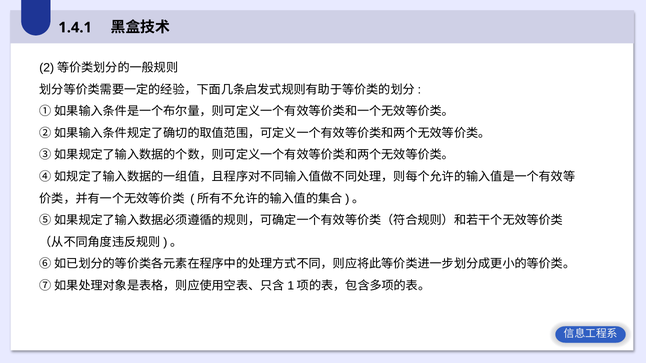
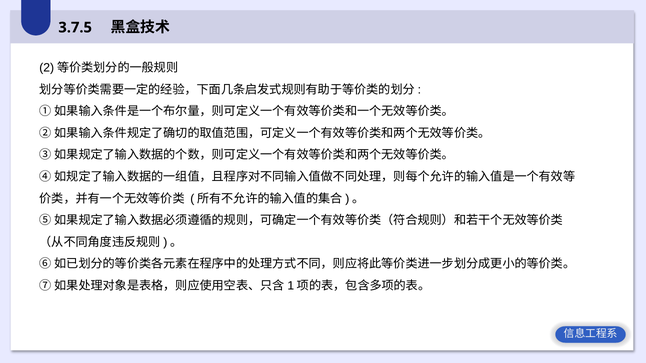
1.4.1: 1.4.1 -> 3.7.5 (75, 28)
